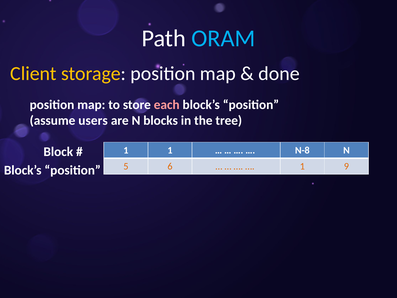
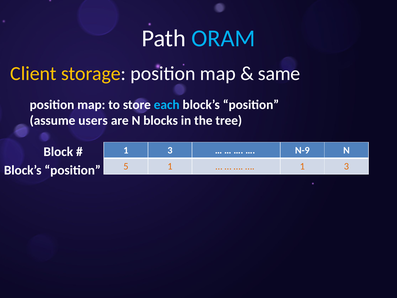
done: done -> same (279, 74)
each colour: pink -> light blue (167, 105)
1: 1 -> 3 (170, 150)
N-8: N-8 -> N-9 (302, 150)
5 6: 6 -> 1 (170, 166)
9: 9 -> 3 (346, 166)
